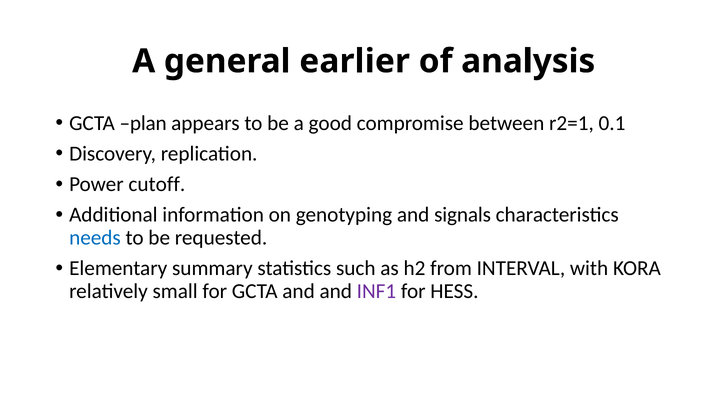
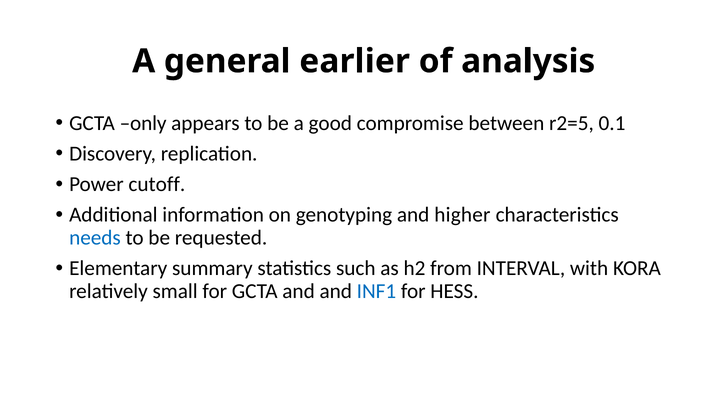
plan: plan -> only (143, 123)
r2=1: r2=1 -> r2=5 (571, 123)
signals: signals -> higher (462, 215)
INF1 colour: purple -> blue (376, 291)
